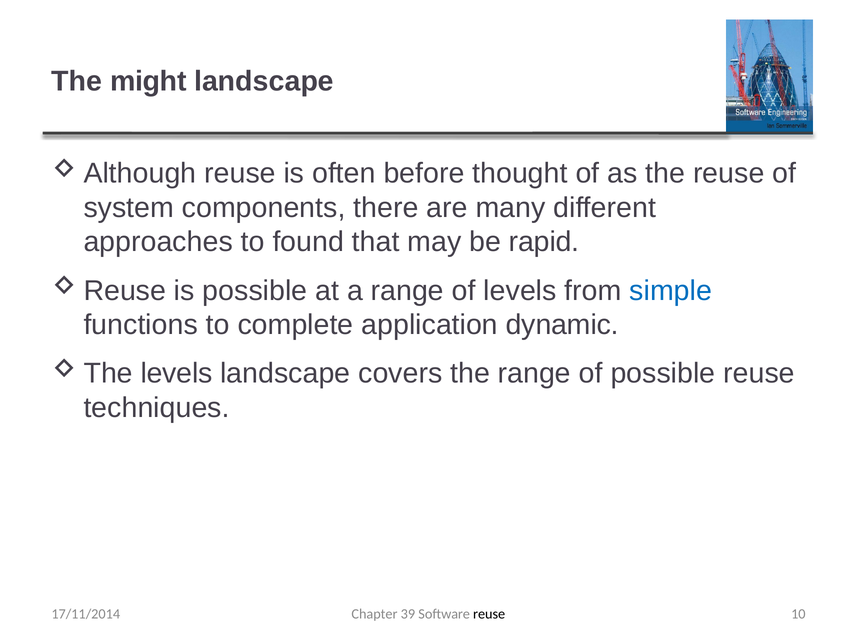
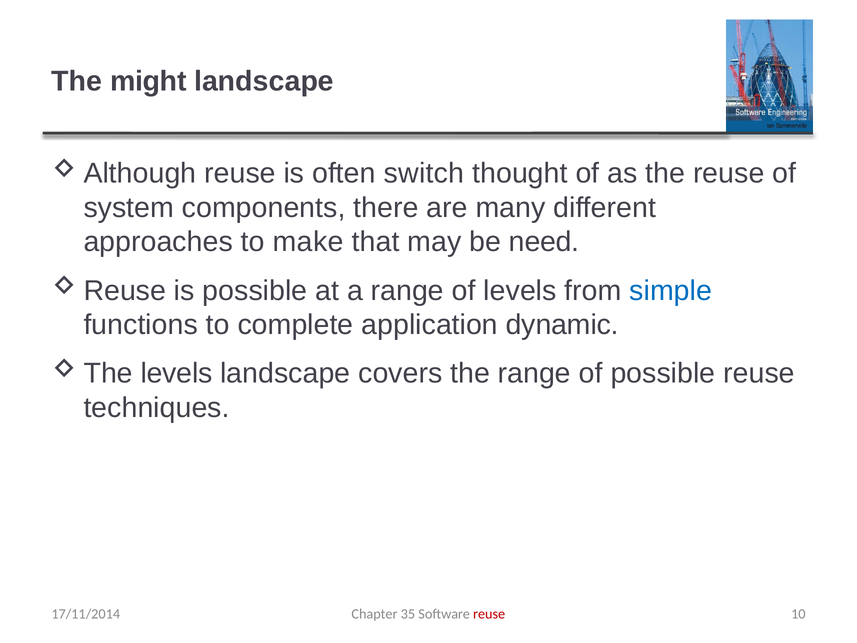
before: before -> switch (424, 173)
found: found -> make (308, 242)
rapid: rapid -> need (544, 242)
39: 39 -> 35 (408, 614)
reuse colour: black -> red (489, 614)
